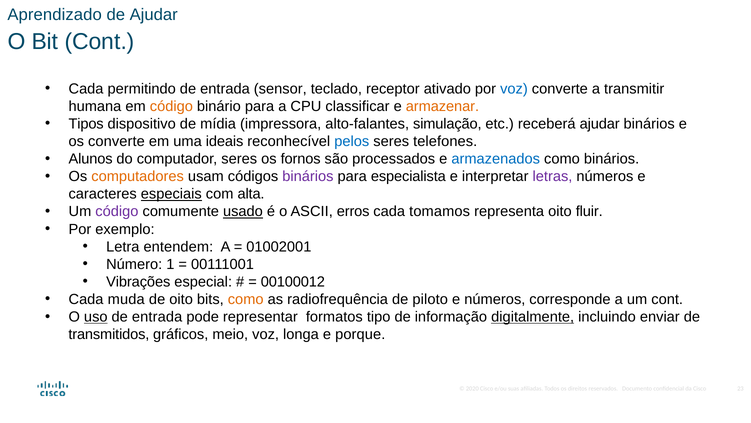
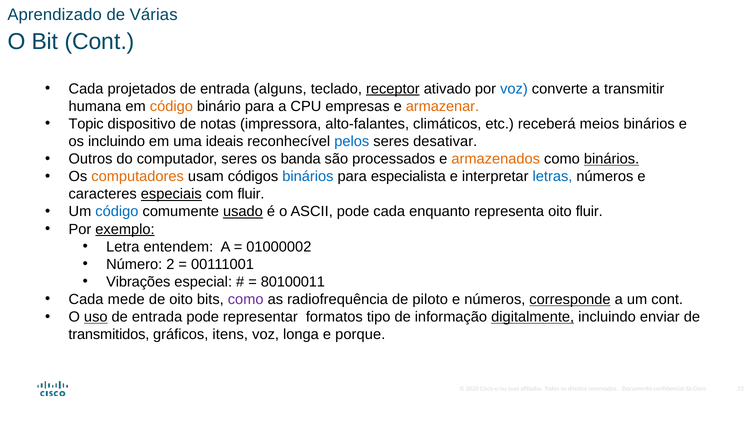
de Ajudar: Ajudar -> Várias (154, 15)
permitindo: permitindo -> projetados (142, 89)
sensor: sensor -> alguns (280, 89)
receptor underline: none -> present (393, 89)
classificar: classificar -> empresas (358, 106)
Tipos: Tipos -> Topic (86, 124)
mídia: mídia -> notas (218, 124)
simulação: simulação -> climáticos (447, 124)
receberá ajudar: ajudar -> meios (600, 124)
os converte: converte -> incluindo (117, 141)
telefones: telefones -> desativar (445, 141)
Alunos: Alunos -> Outros (91, 159)
fornos: fornos -> banda (301, 159)
armazenados colour: blue -> orange (496, 159)
binários underline: none -> present (612, 159)
binários colour: purple -> blue (308, 176)
letras colour: purple -> blue (552, 176)
com alta: alta -> fluir (251, 194)
código colour: purple -> blue (117, 211)
ASCII erros: erros -> pode (353, 211)
tomamos: tomamos -> enquanto (440, 211)
exemplo underline: none -> present (125, 229)
01002001: 01002001 -> 01000002 (279, 246)
1: 1 -> 2 (170, 264)
00100012: 00100012 -> 80100011 (293, 282)
muda: muda -> mede (126, 299)
como colour: orange -> purple (246, 299)
corresponde underline: none -> present (570, 299)
meio: meio -> itens (230, 334)
